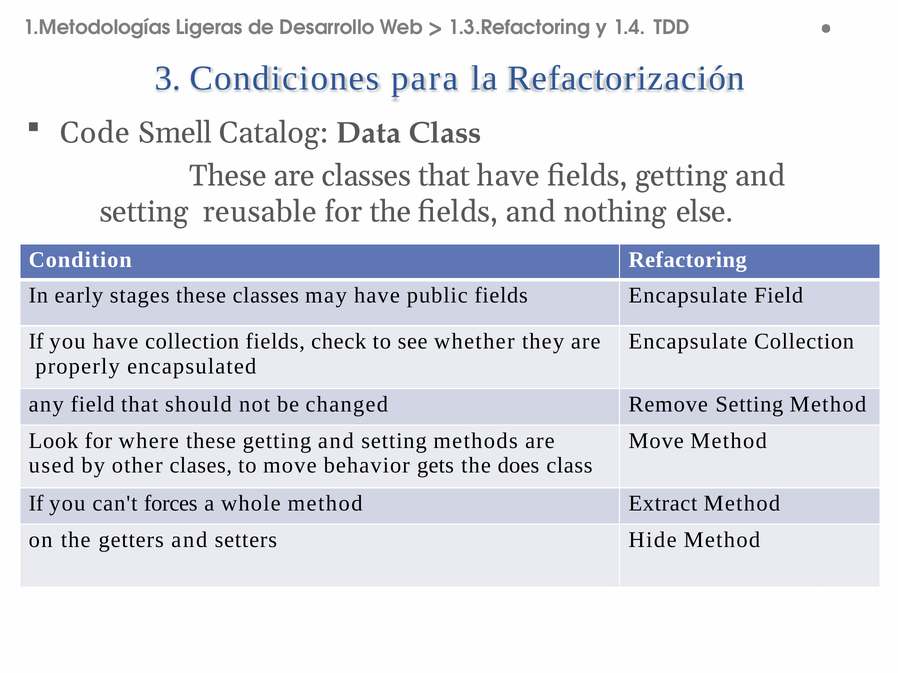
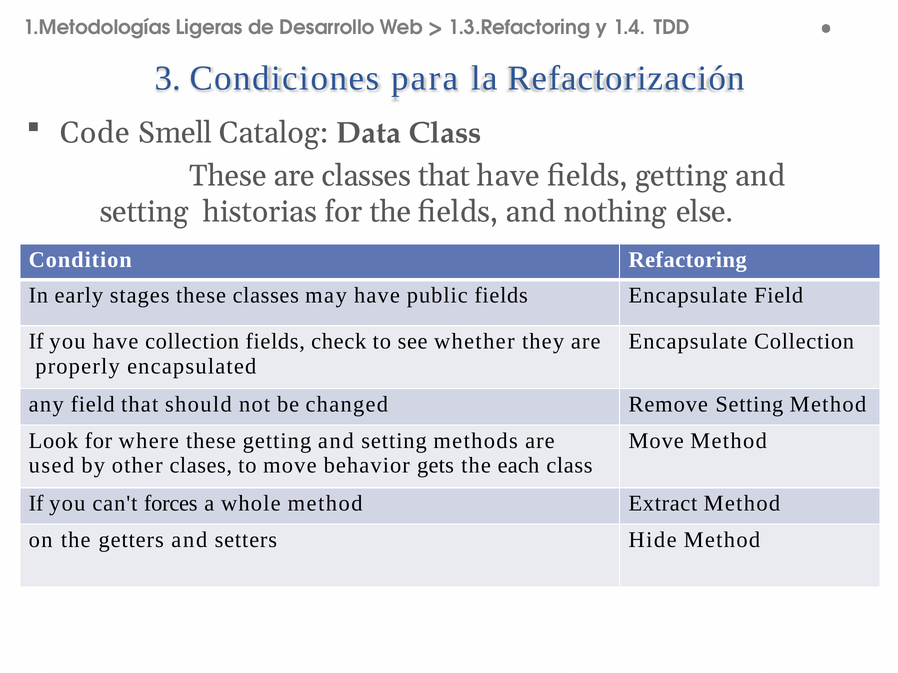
reusable: reusable -> historias (260, 212)
does: does -> each (519, 466)
